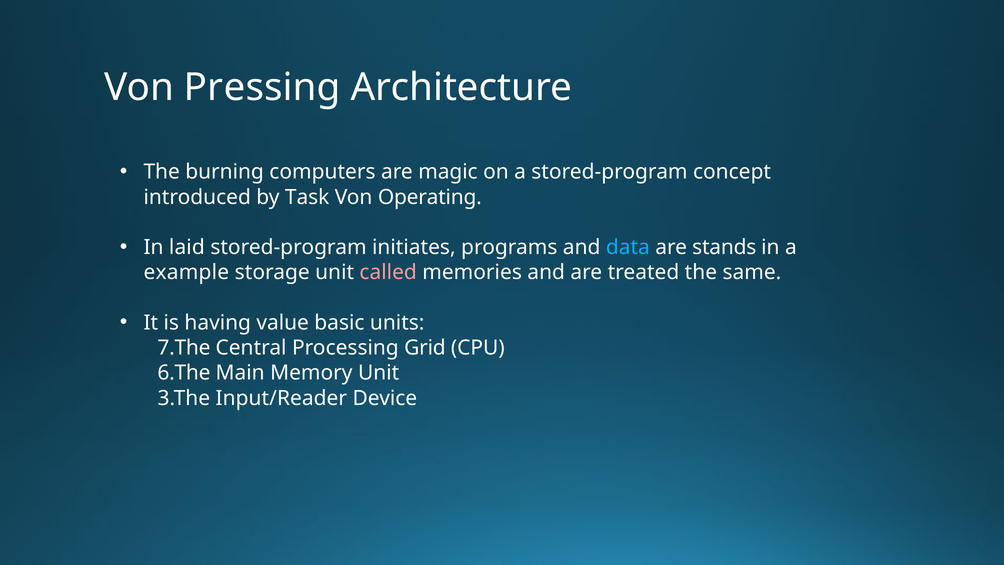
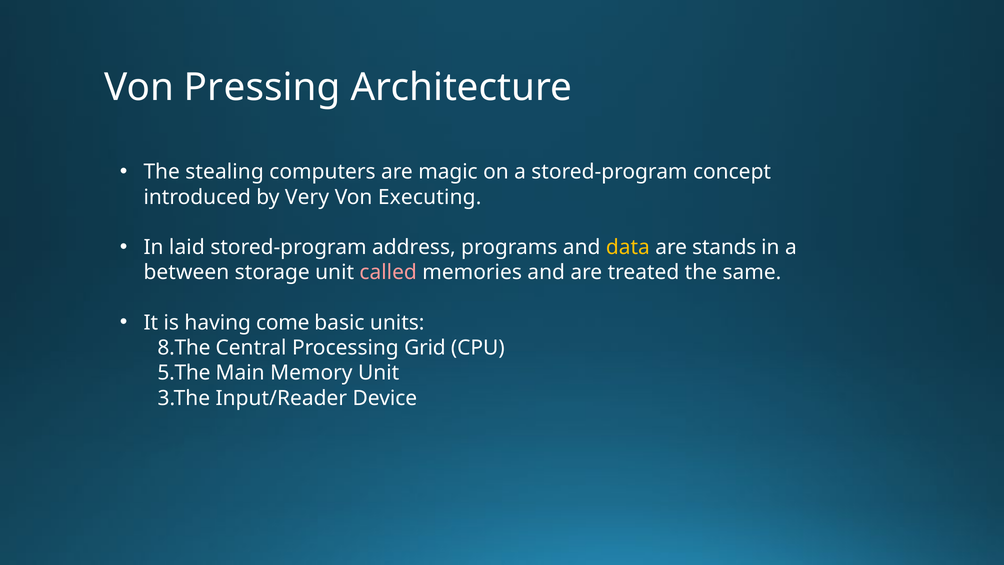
burning: burning -> stealing (225, 172)
Task: Task -> Very (307, 197)
Operating: Operating -> Executing (430, 197)
initiates: initiates -> address (414, 247)
data colour: light blue -> yellow (628, 247)
example: example -> between (186, 272)
value: value -> come (283, 323)
7.The: 7.The -> 8.The (184, 348)
6.The: 6.The -> 5.The (184, 373)
